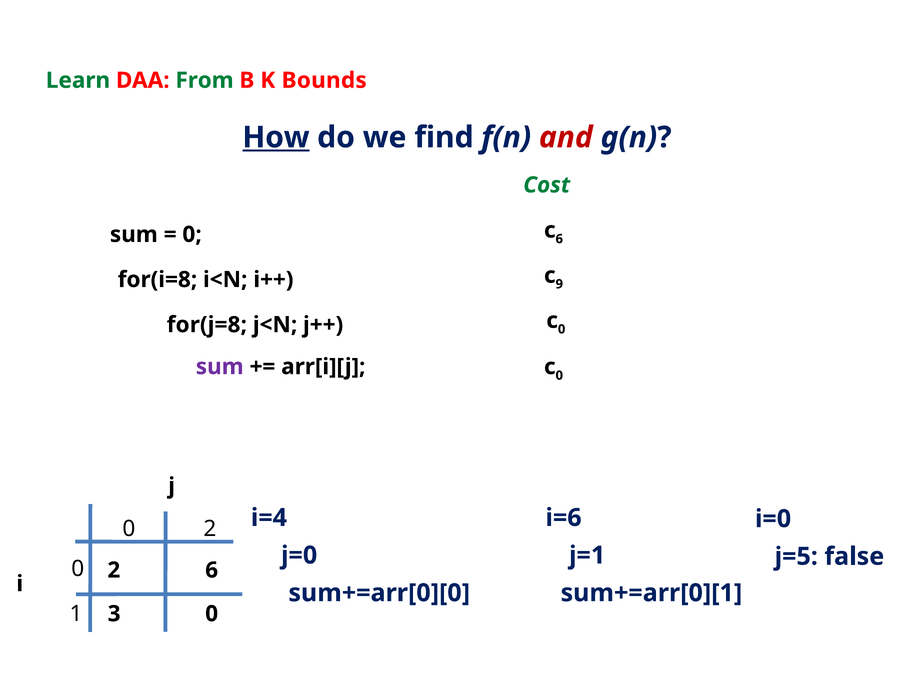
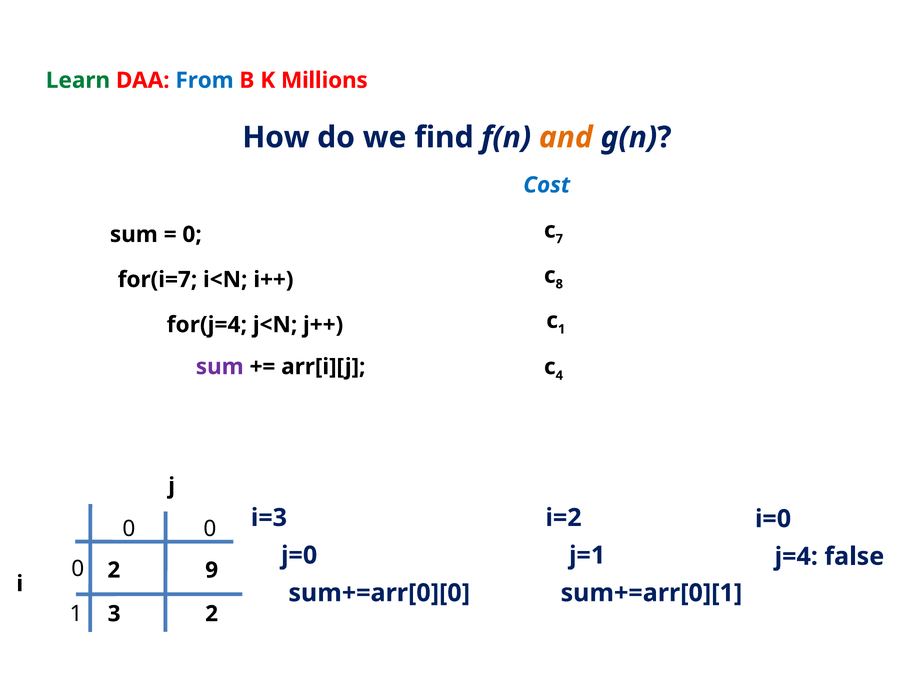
From colour: green -> blue (205, 80)
Bounds: Bounds -> Millions (324, 80)
How underline: present -> none (276, 137)
and colour: red -> orange (566, 137)
Cost colour: green -> blue (547, 185)
6: 6 -> 7 (559, 239)
9: 9 -> 8 (559, 284)
for(i=8: for(i=8 -> for(i=7 (157, 280)
0: 0 -> 1 (562, 329)
for(j=8: for(j=8 -> for(j=4 (207, 325)
0: 0 -> 4 (559, 376)
i=4: i=4 -> i=3 (269, 518)
i=6: i=6 -> i=2 (564, 518)
2: 2 -> 0 (210, 529)
j=5: j=5 -> j=4 (796, 557)
2 6: 6 -> 9 (212, 570)
3 0: 0 -> 2 (212, 614)
